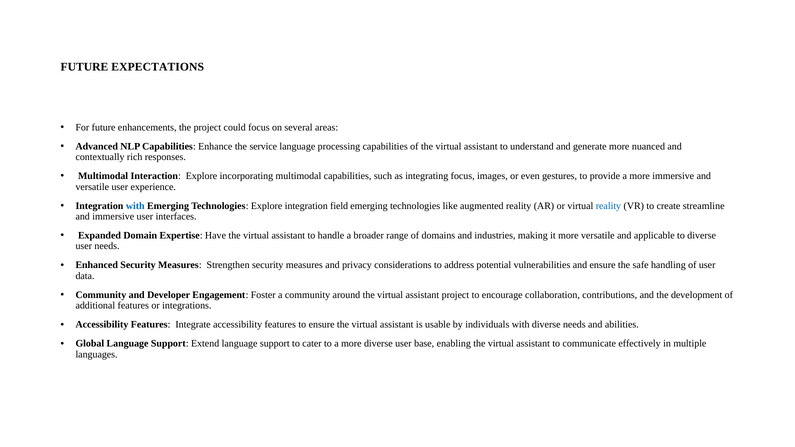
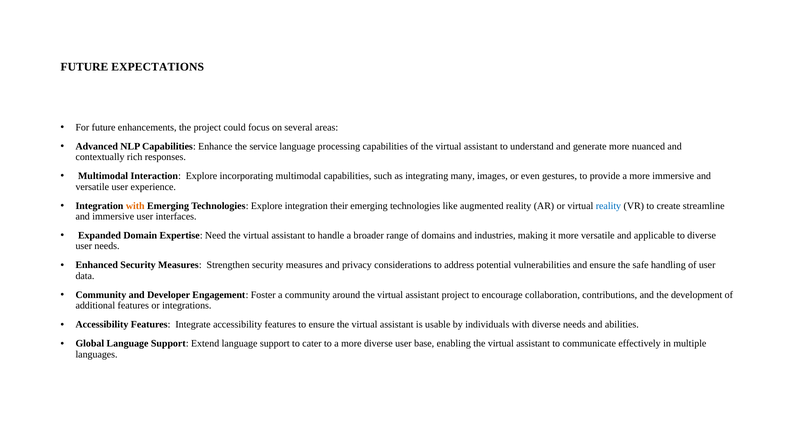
integrating focus: focus -> many (463, 176)
with colour: blue -> orange (135, 206)
field: field -> their (339, 206)
Have: Have -> Need (215, 236)
